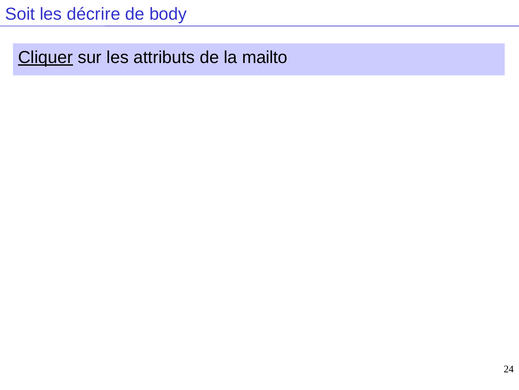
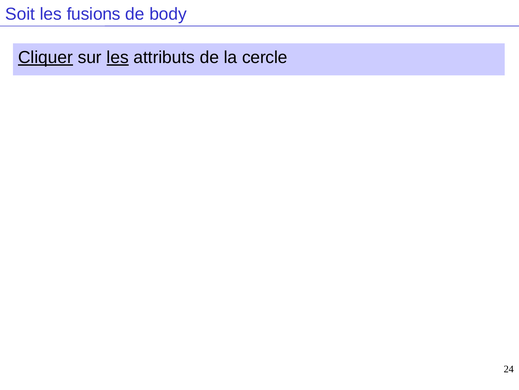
décrire: décrire -> fusions (94, 14)
les underline: none -> present (118, 57)
mailto: mailto -> cercle (265, 57)
